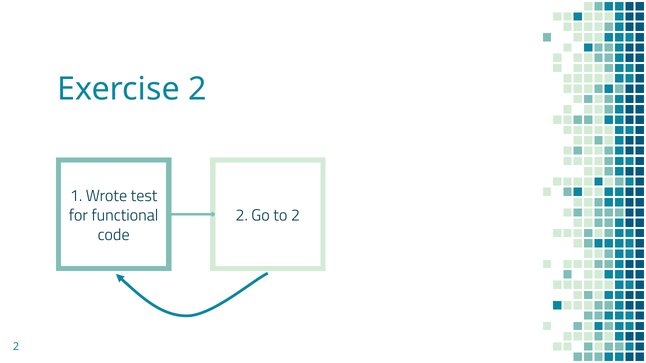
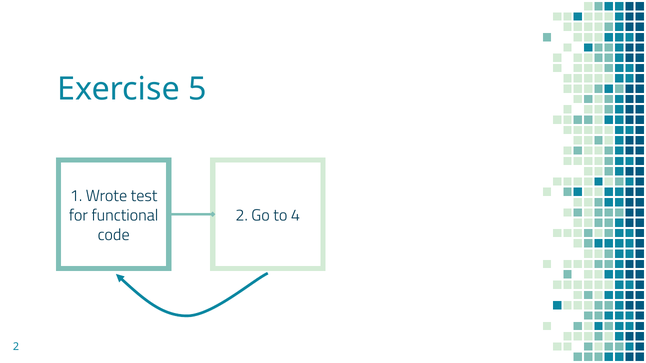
Exercise 2: 2 -> 5 (198, 89)
to 2: 2 -> 4 (295, 216)
